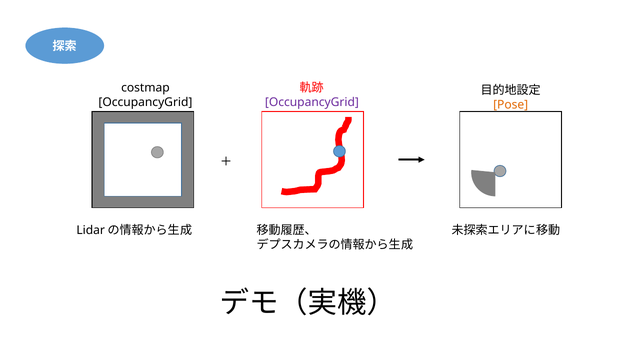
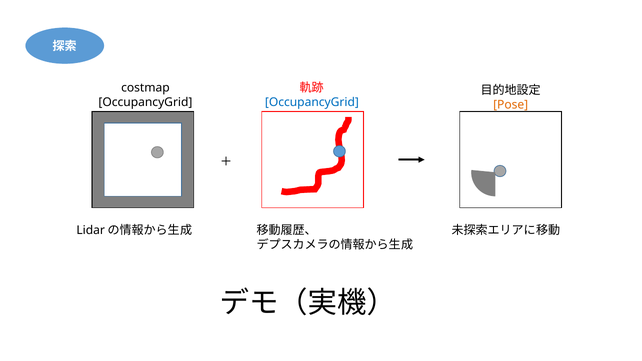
OccupancyGrid colour: purple -> blue (312, 102)
